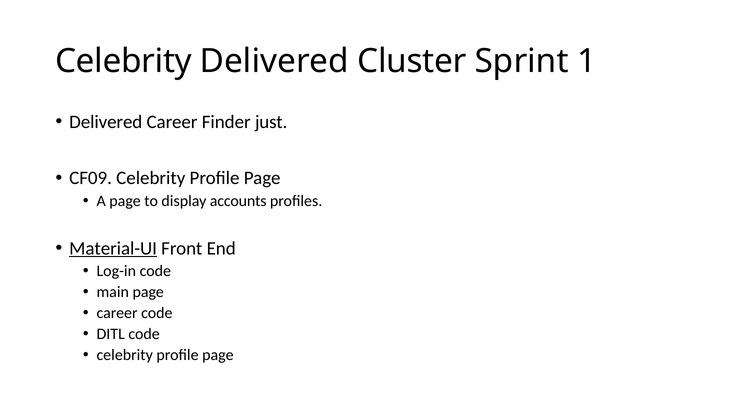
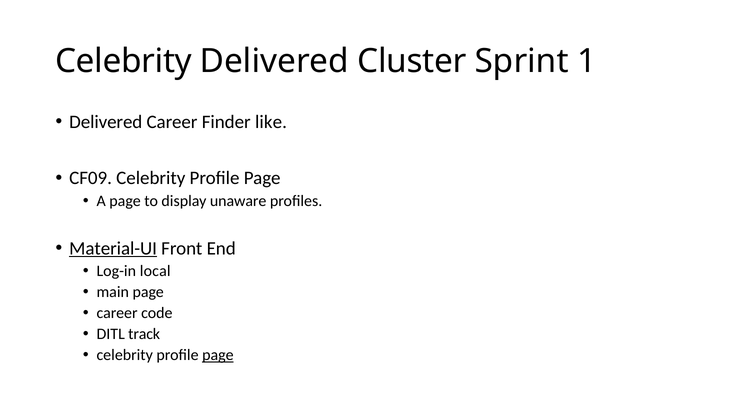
just: just -> like (271, 122)
accounts: accounts -> unaware (238, 201)
Log-in code: code -> local (155, 271)
DITL code: code -> track (144, 334)
page underline: none -> present (218, 355)
